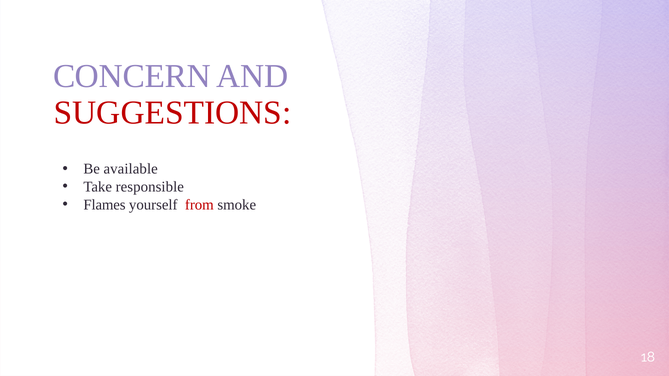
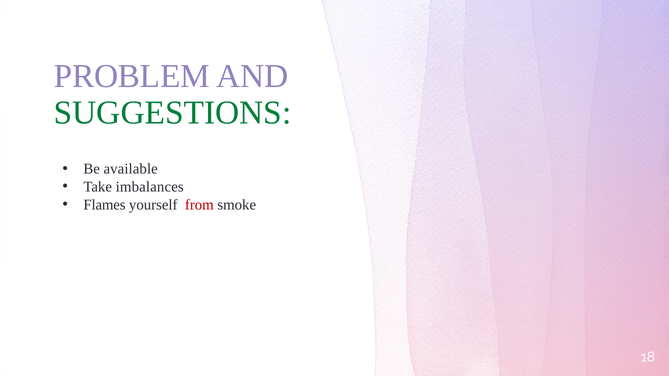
CONCERN: CONCERN -> PROBLEM (132, 76)
SUGGESTIONS colour: red -> green (173, 113)
responsible: responsible -> imbalances (150, 187)
